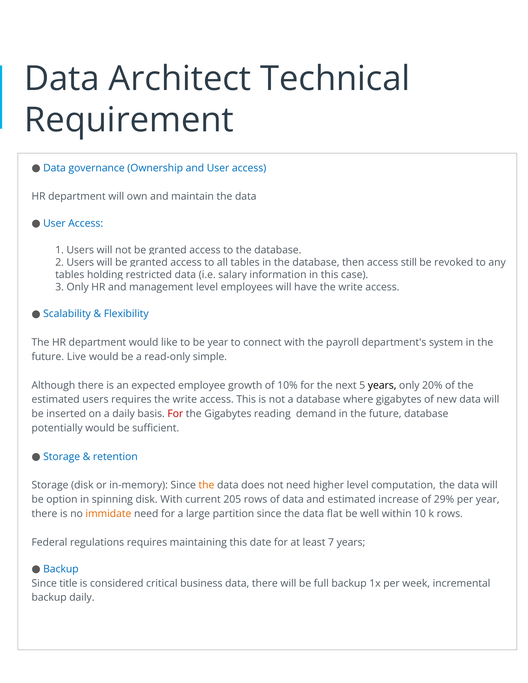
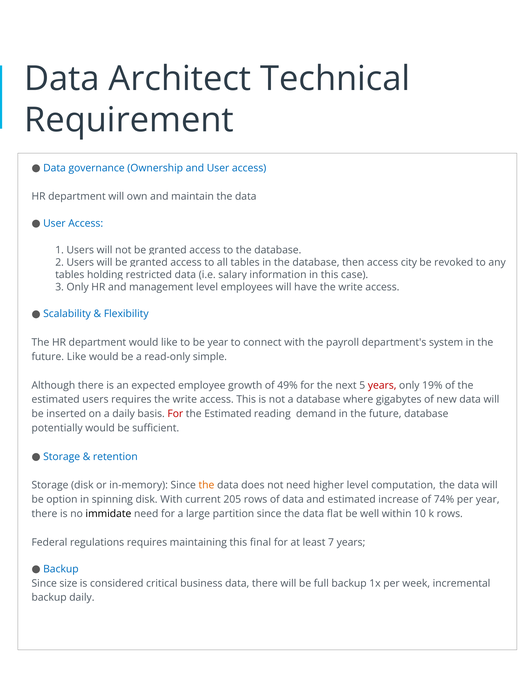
still: still -> city (409, 262)
future Live: Live -> Like (77, 357)
10%: 10% -> 49% (287, 385)
years colour: black -> red (382, 385)
20%: 20% -> 19% (432, 385)
Gigabytes: Gigabytes -> Estimated (228, 414)
29%: 29% -> 74% (444, 500)
immidate colour: orange -> black (108, 514)
date: date -> final (261, 543)
title: title -> size (68, 584)
